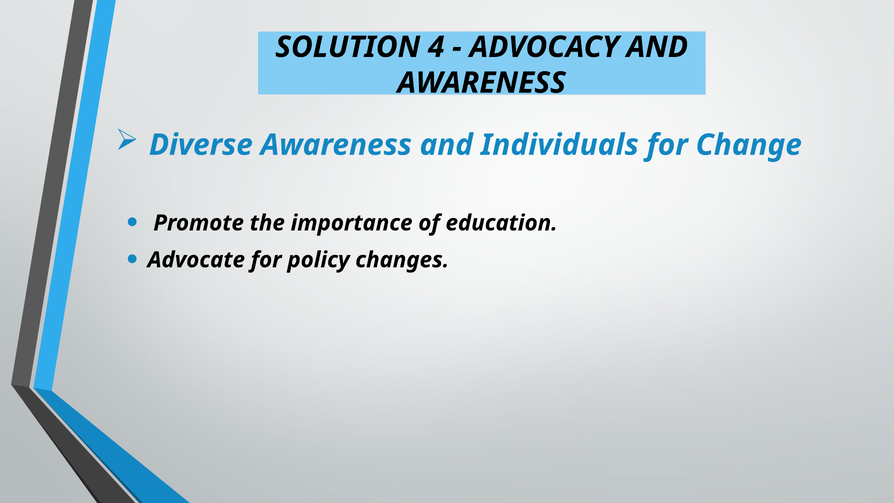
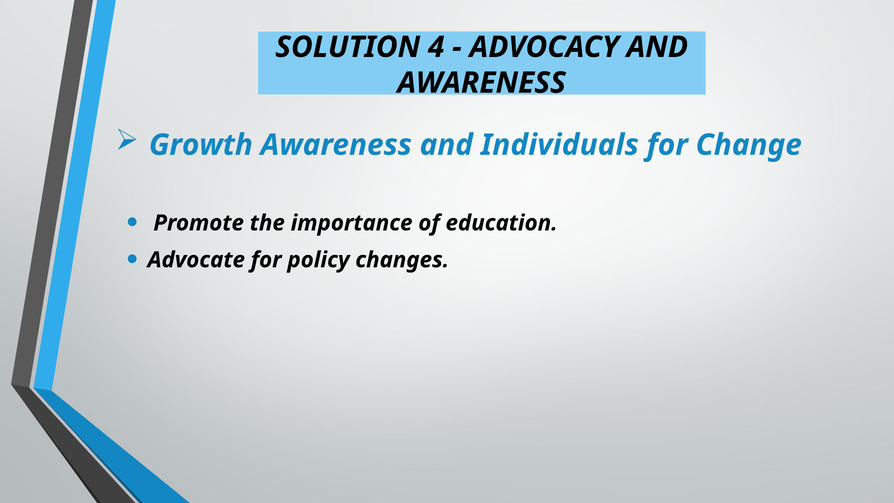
Diverse: Diverse -> Growth (201, 145)
